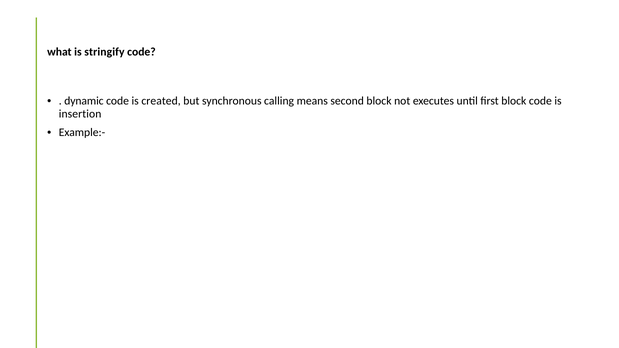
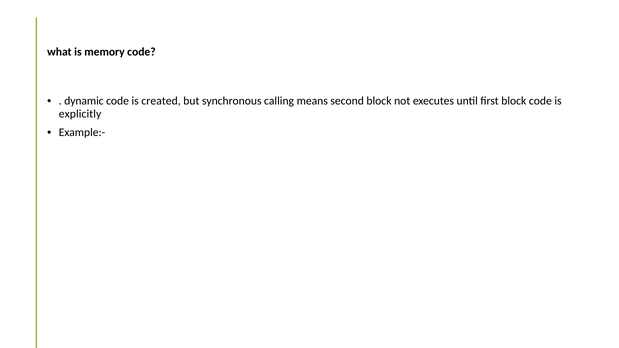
stringify: stringify -> memory (104, 52)
insertion: insertion -> explicitly (80, 114)
